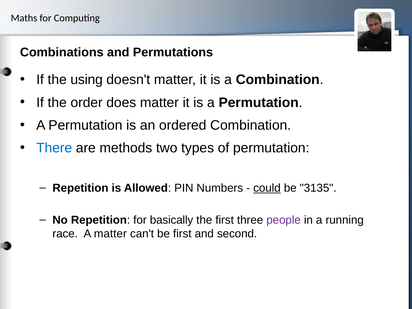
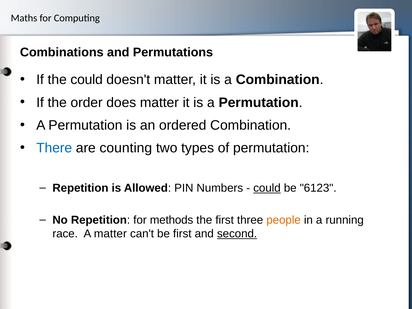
the using: using -> could (87, 80)
methods: methods -> counting (126, 148)
3135: 3135 -> 6123 (318, 188)
basically: basically -> methods (172, 220)
people colour: purple -> orange (284, 220)
second underline: none -> present (237, 234)
